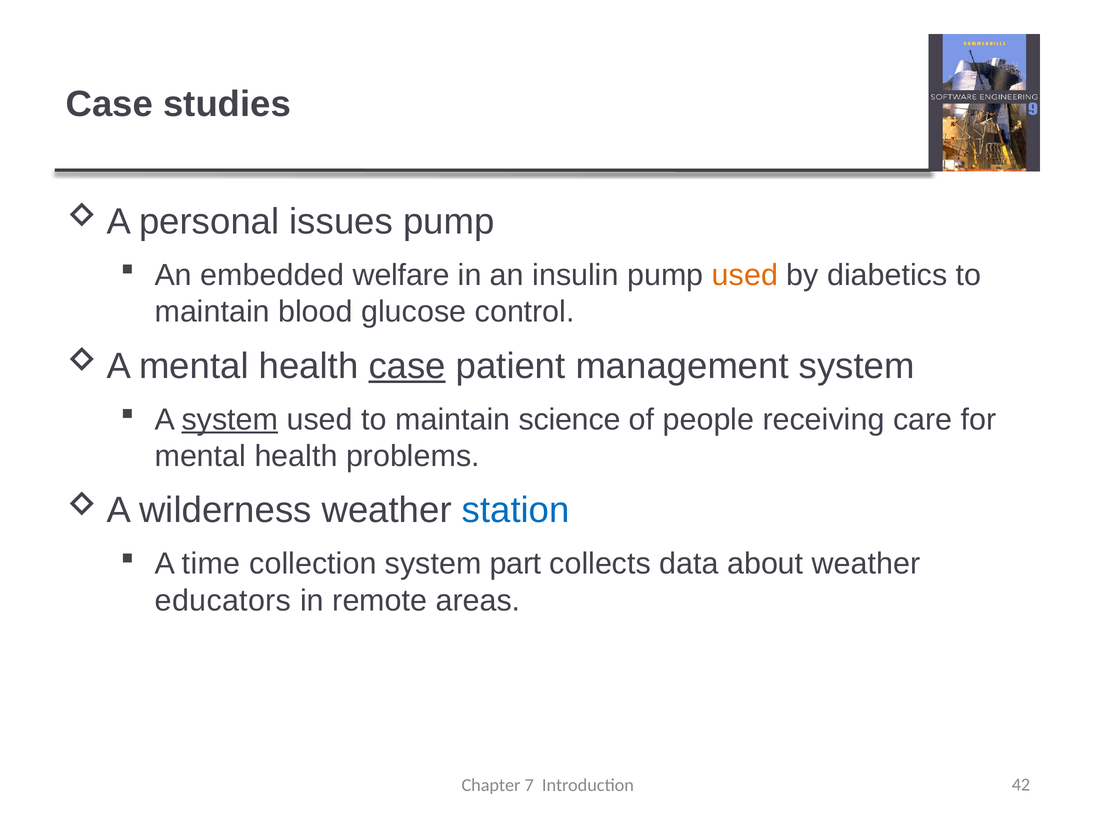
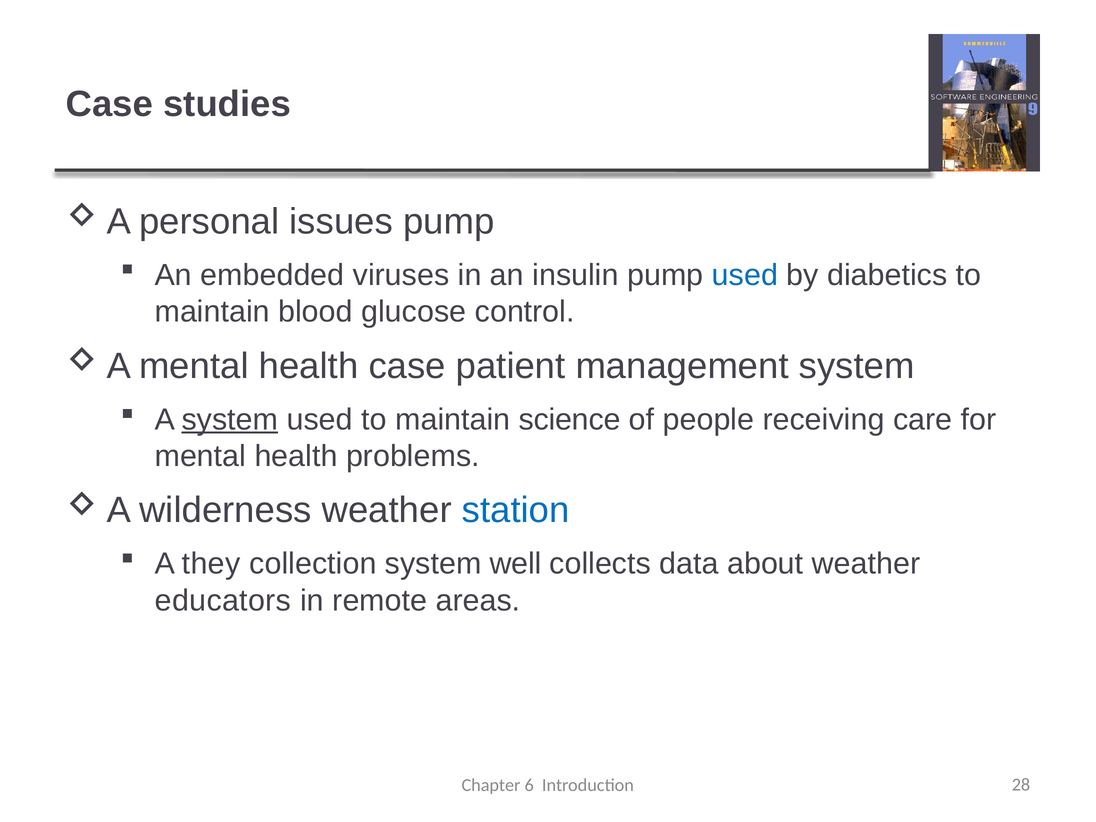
welfare: welfare -> viruses (401, 275)
used colour: orange -> blue (745, 275)
case underline: present -> none (407, 366)
time: time -> they (211, 564)
part: part -> well (516, 564)
7: 7 -> 6 (529, 785)
42: 42 -> 28 (1021, 785)
